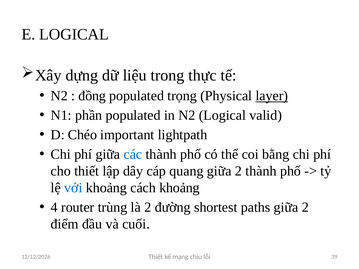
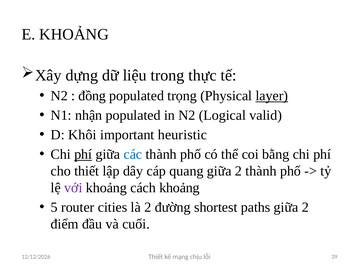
E LOGICAL: LOGICAL -> KHOẢNG (74, 34)
phần: phần -> nhận (89, 115)
Chéo: Chéo -> Khôi (82, 135)
lightpath: lightpath -> heuristic (182, 135)
phí underline: none -> present (83, 154)
với colour: blue -> purple (73, 188)
4: 4 -> 5 (54, 207)
trùng: trùng -> cities (113, 207)
